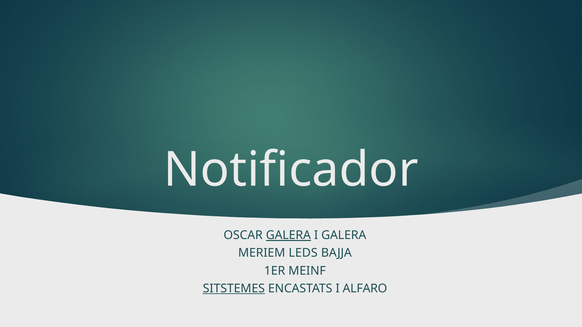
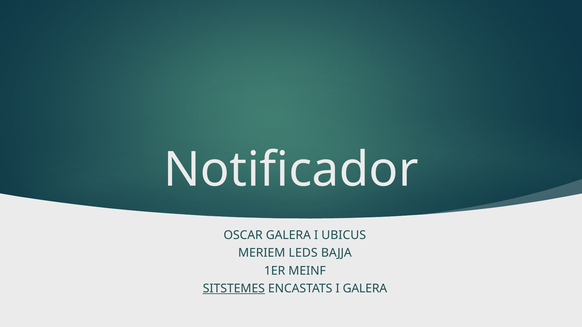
GALERA underline: present -> none (288, 236)
I GALERA: GALERA -> UBICUS (344, 236)
I ALFARO: ALFARO -> GALERA (365, 289)
